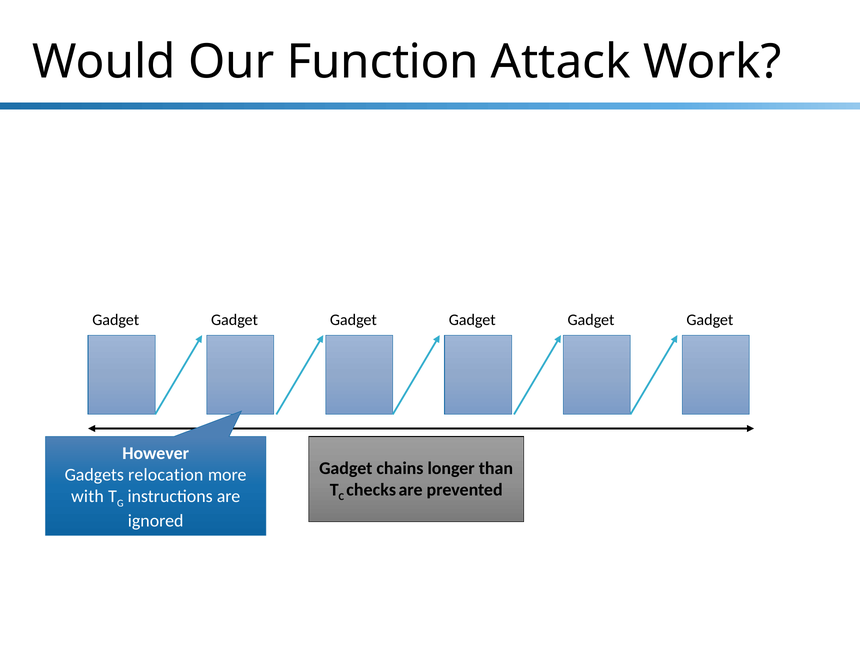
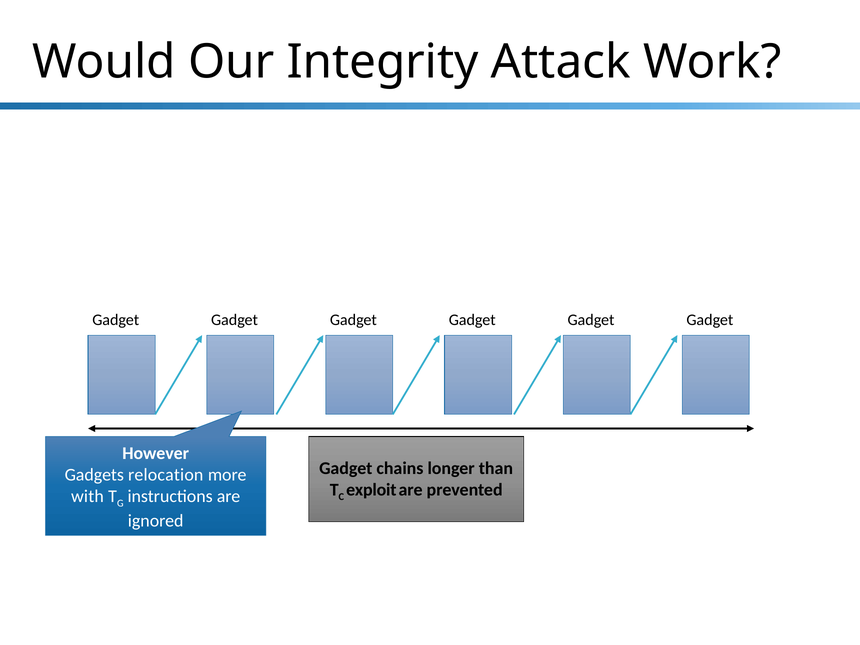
Function: Function -> Integrity (383, 62)
checks: checks -> exploit (371, 490)
